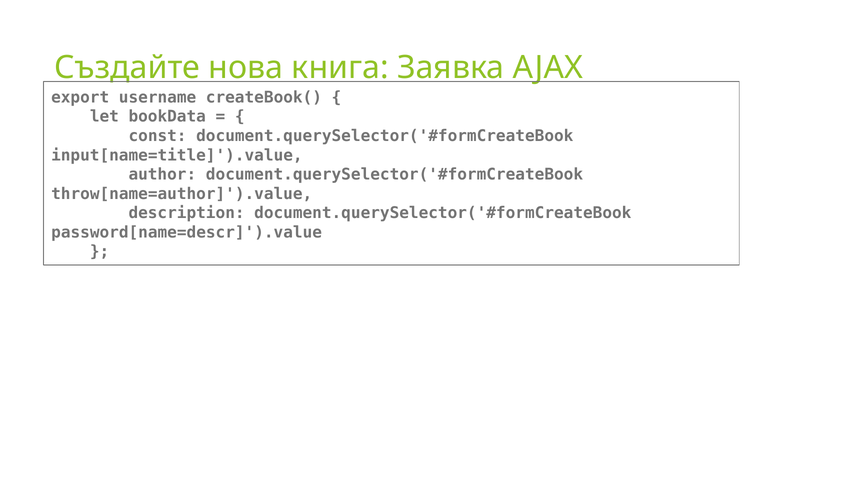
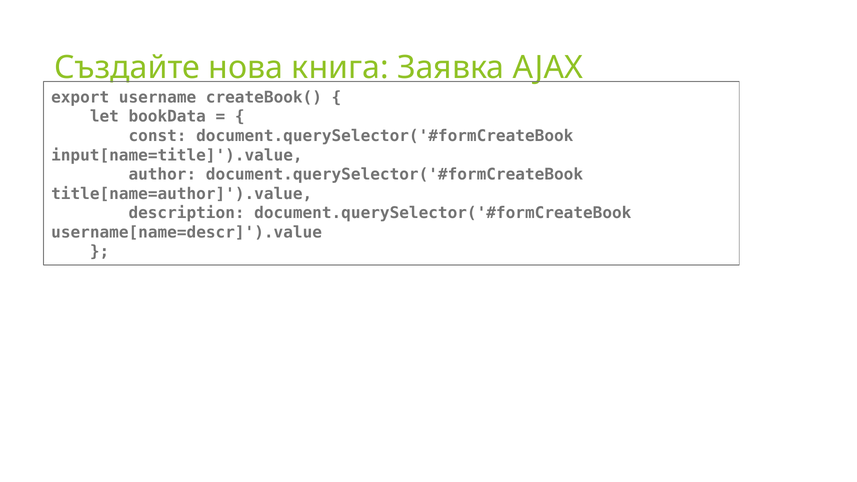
throw[name=author]').value: throw[name=author]').value -> title[name=author]').value (182, 194)
password[name=descr]').value: password[name=descr]').value -> username[name=descr]').value (187, 232)
